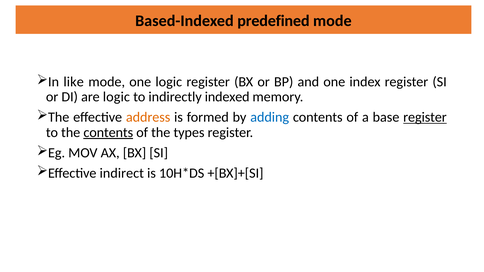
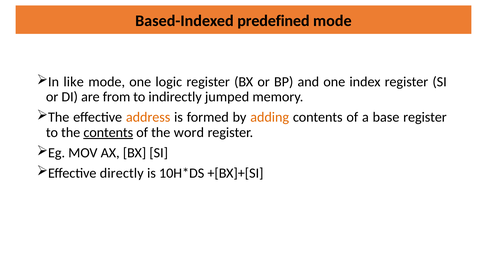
are logic: logic -> from (117, 97)
indexed: indexed -> jumped (227, 97)
adding colour: blue -> orange (270, 117)
register underline: present -> none (425, 117)
types: types -> word (189, 133)
indirect: indirect -> directly (122, 173)
